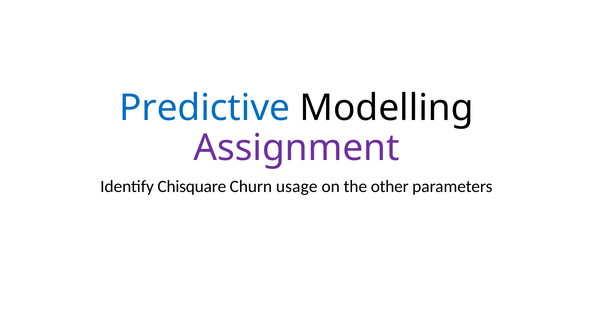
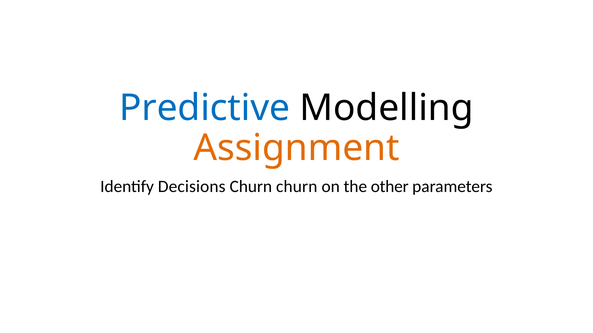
Assignment colour: purple -> orange (296, 148)
Chisquare: Chisquare -> Decisions (192, 187)
Churn usage: usage -> churn (297, 187)
